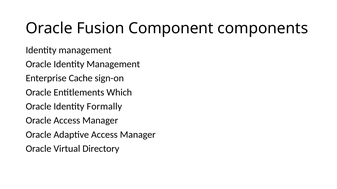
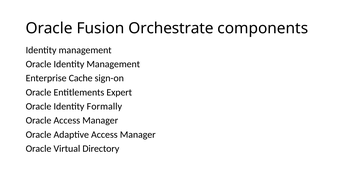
Component: Component -> Orchestrate (171, 28)
Which: Which -> Expert (119, 93)
